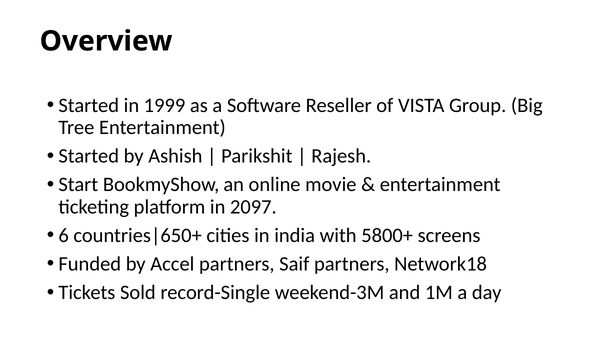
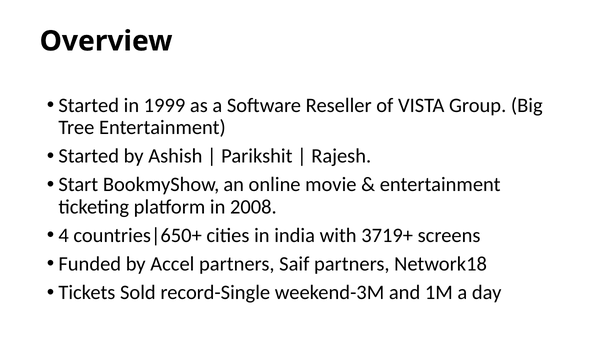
2097: 2097 -> 2008 (253, 207)
6: 6 -> 4 (64, 235)
5800+: 5800+ -> 3719+ (387, 235)
